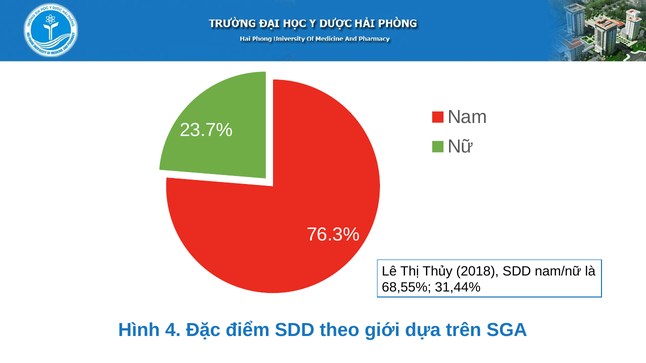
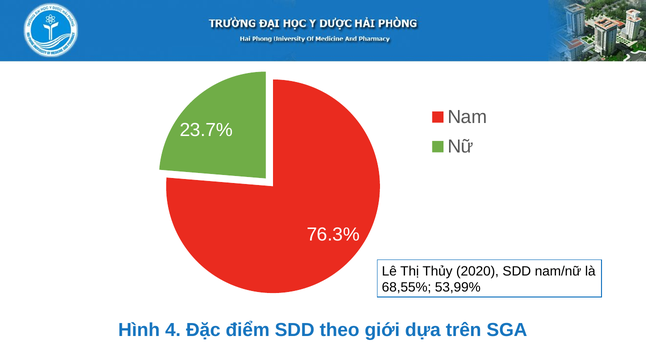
2018: 2018 -> 2020 (478, 272)
31,44%: 31,44% -> 53,99% (458, 288)
